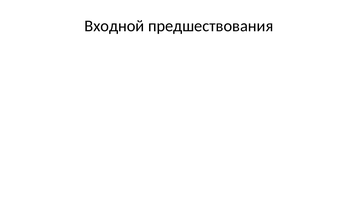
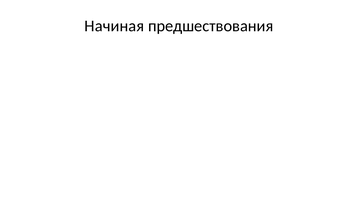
Входной: Входной -> Начиная (114, 26)
